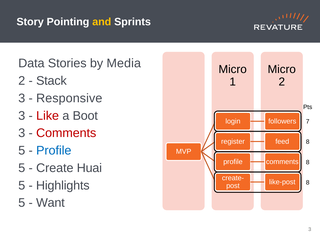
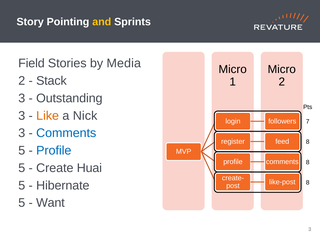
Data: Data -> Field (31, 63)
Responsive: Responsive -> Outstanding (69, 98)
Like colour: red -> orange (48, 116)
Boot: Boot -> Nick (85, 116)
Comments colour: red -> blue (66, 133)
Highlights: Highlights -> Hibernate (63, 185)
